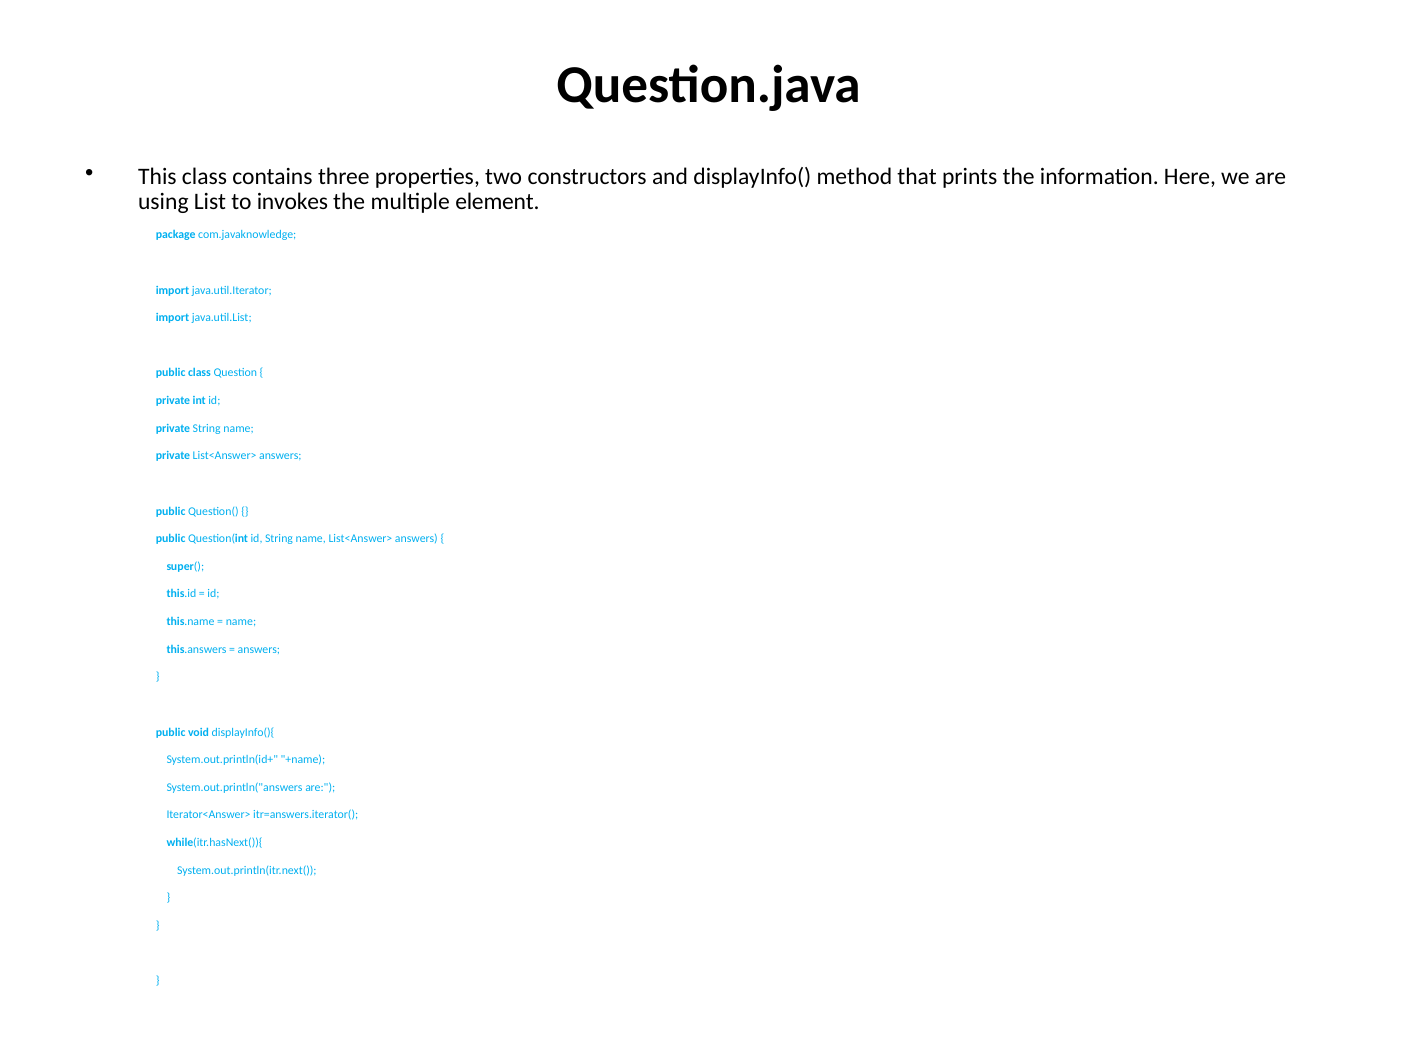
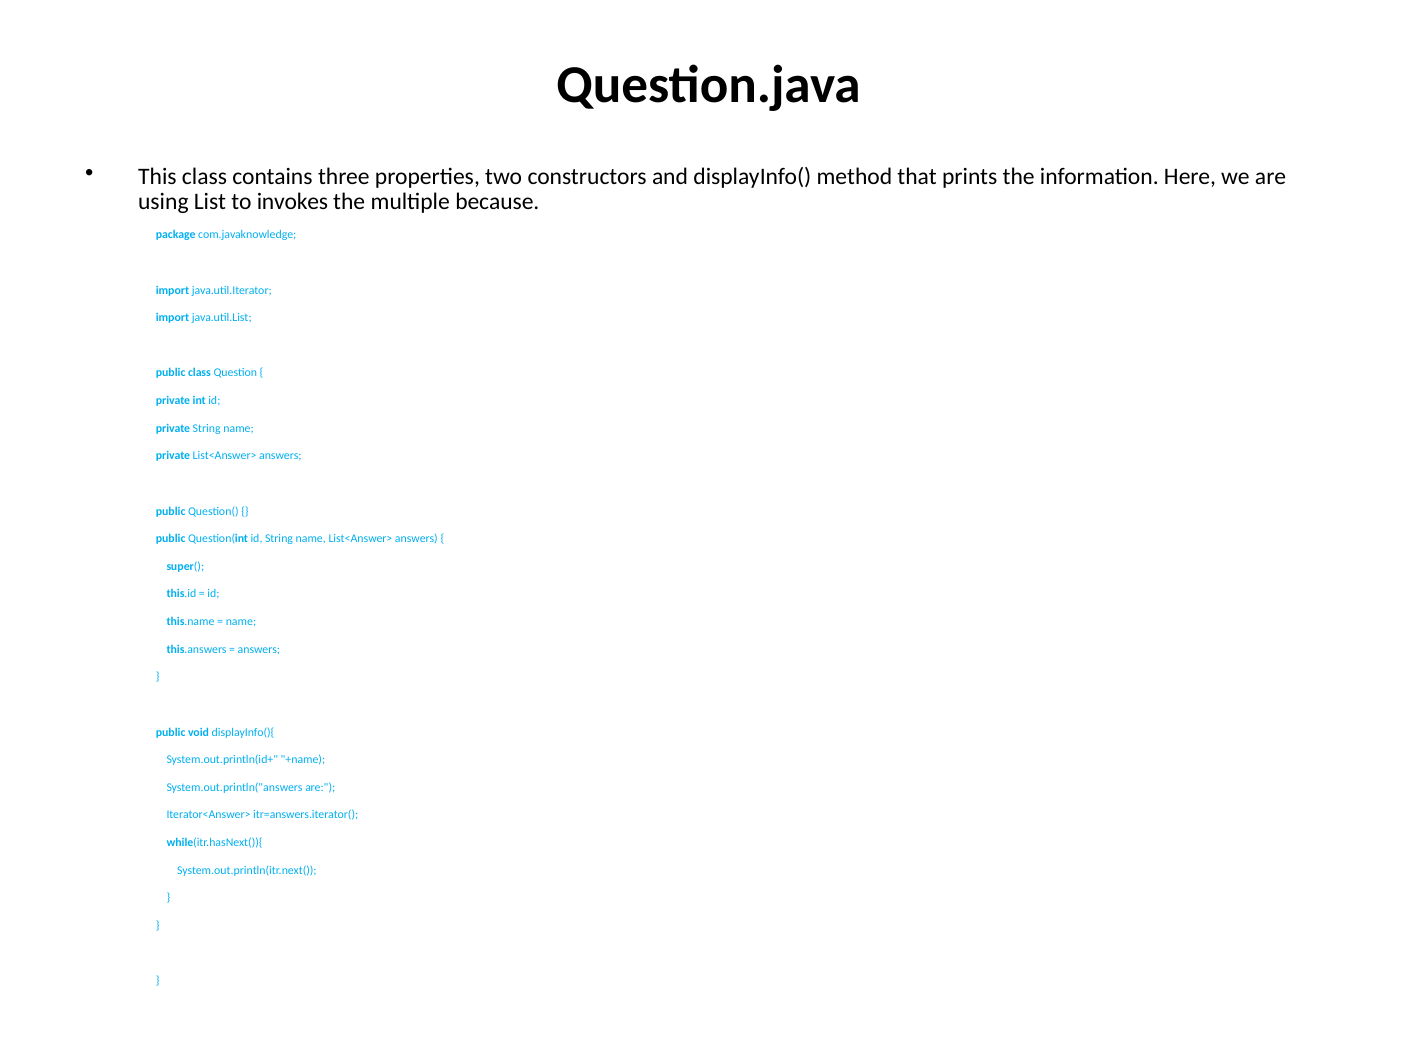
element: element -> because (497, 202)
